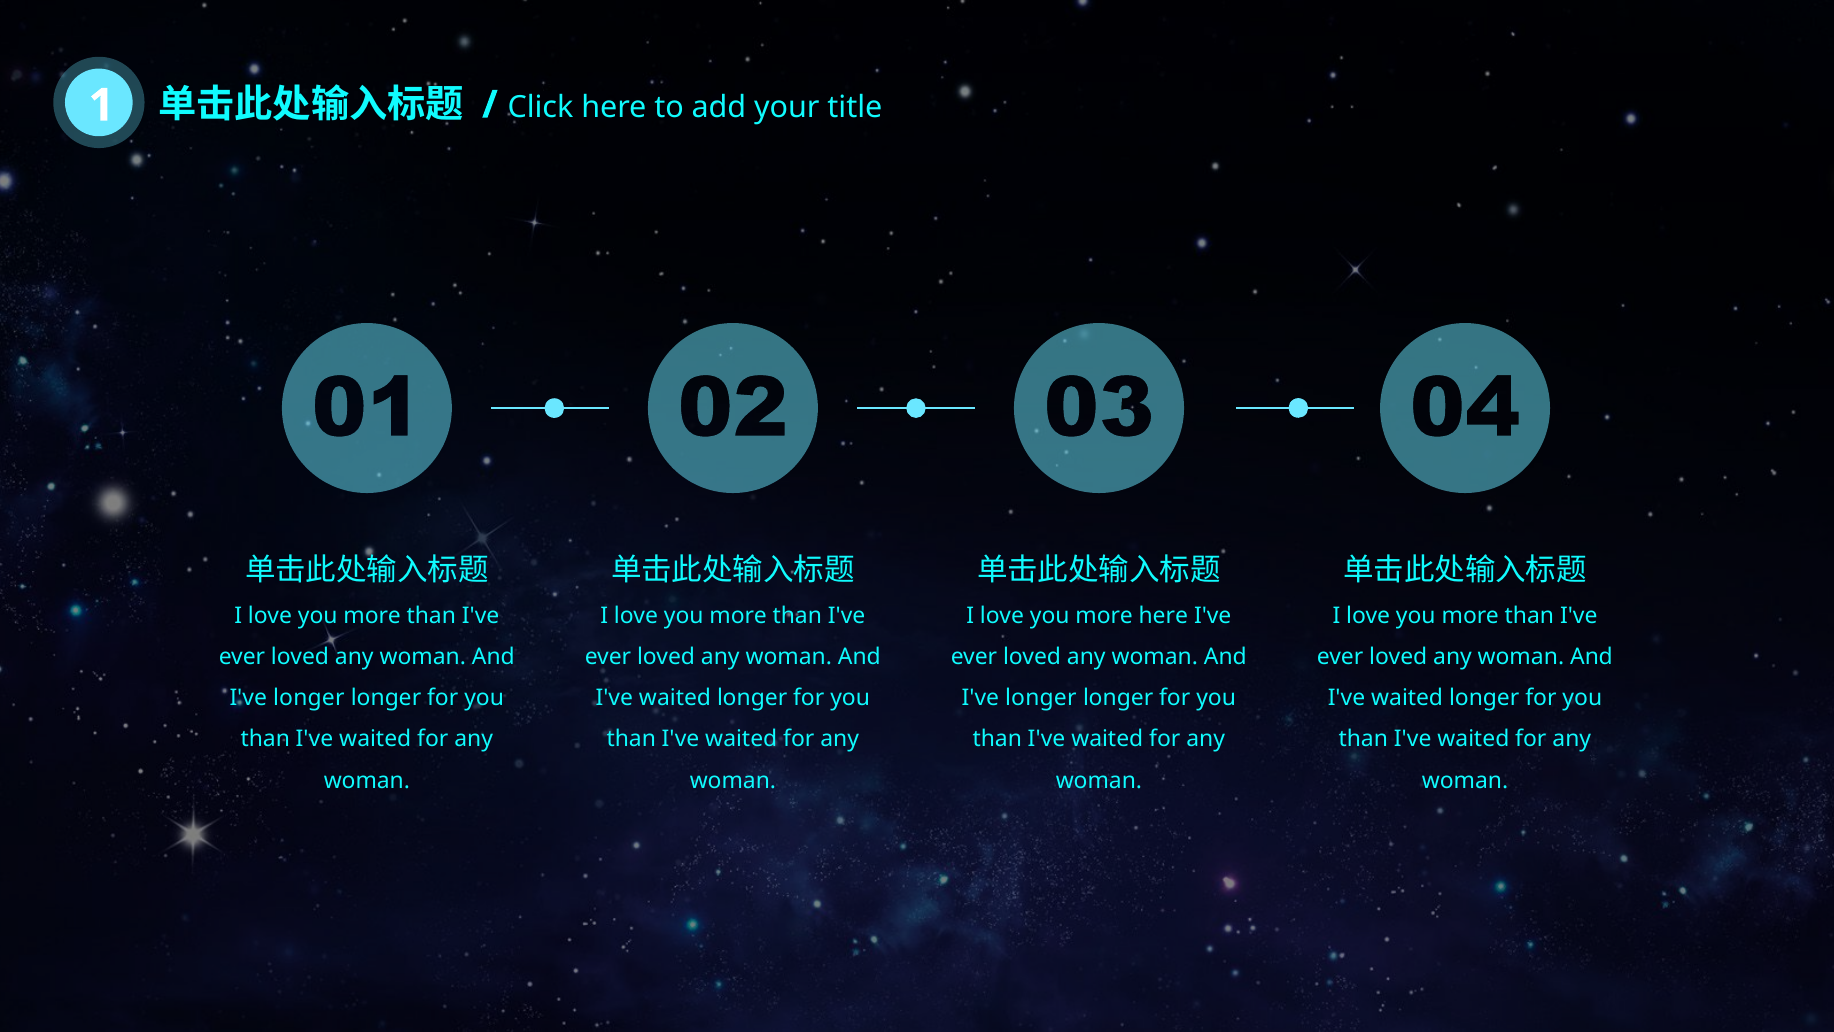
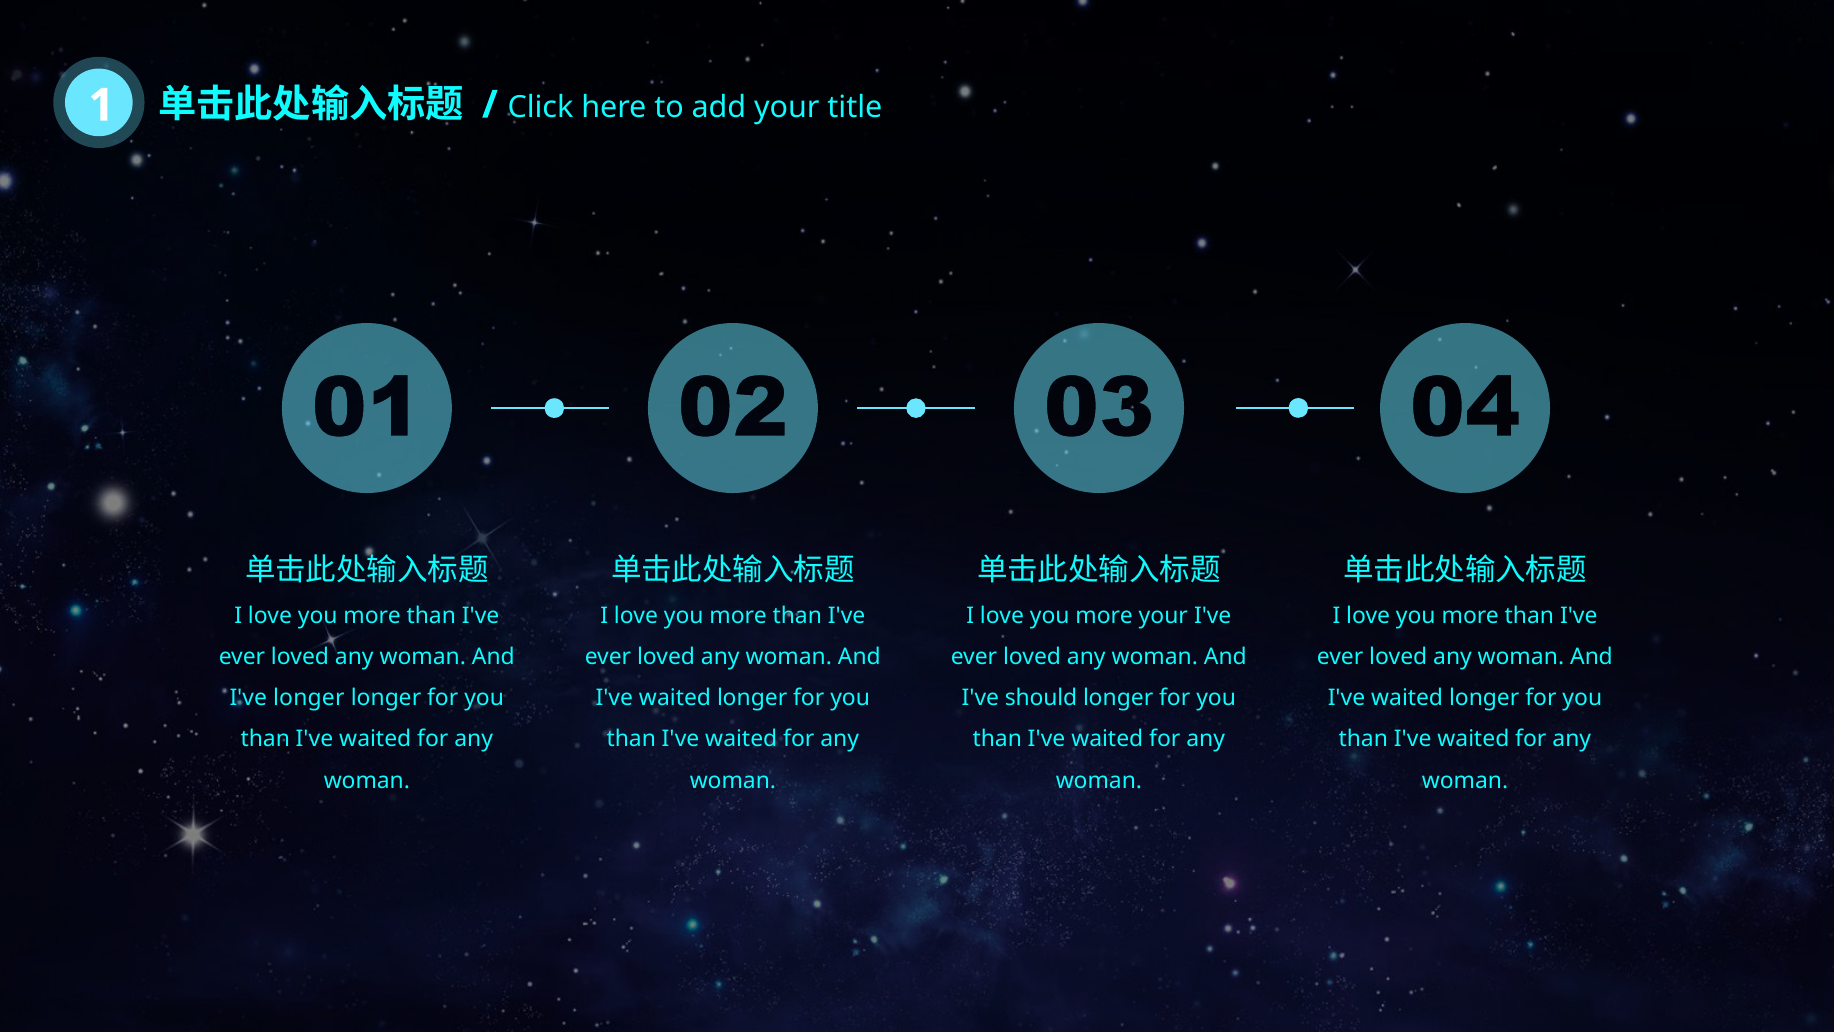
more here: here -> your (1163, 615)
longer: longer -> should (1041, 698)
